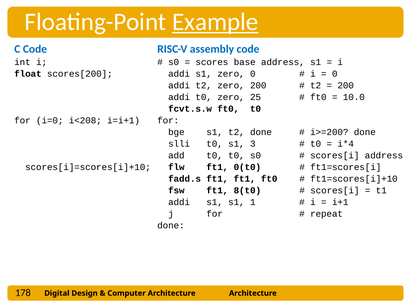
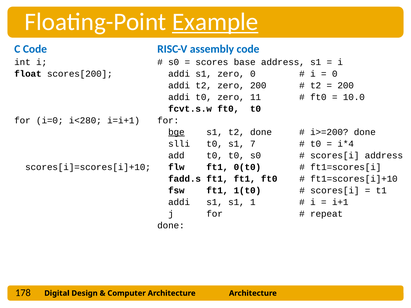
25: 25 -> 11 (256, 97)
i<208: i<208 -> i<280 (85, 121)
bge underline: none -> present (176, 132)
3: 3 -> 7 (253, 144)
8(t0: 8(t0 -> 1(t0 (247, 191)
